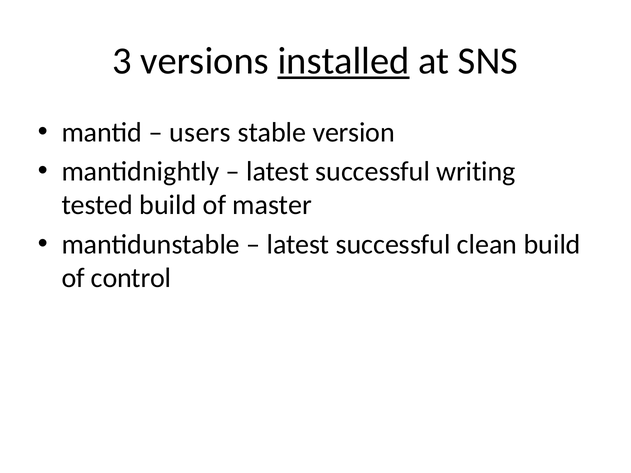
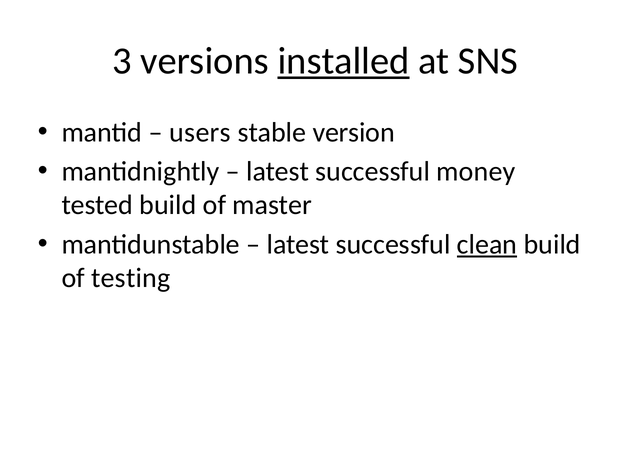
writing: writing -> money (476, 172)
clean underline: none -> present (487, 245)
control: control -> testing (131, 278)
